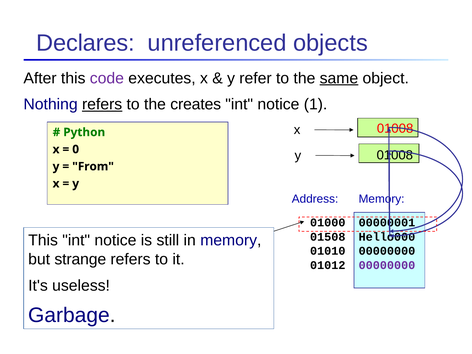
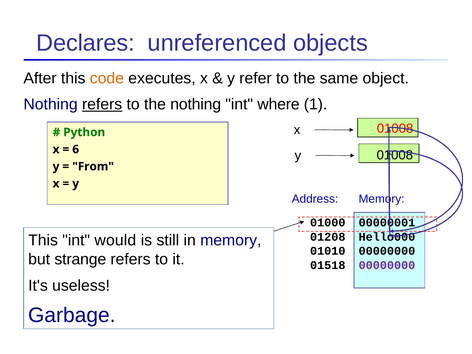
code colour: purple -> orange (107, 78)
same underline: present -> none (339, 78)
the creates: creates -> nothing (196, 104)
notice: notice -> where (278, 104)
0: 0 -> 6 (76, 149)
01508: 01508 -> 01208 (328, 237)
This int notice: notice -> would (115, 240)
01012: 01012 -> 01518 (328, 265)
